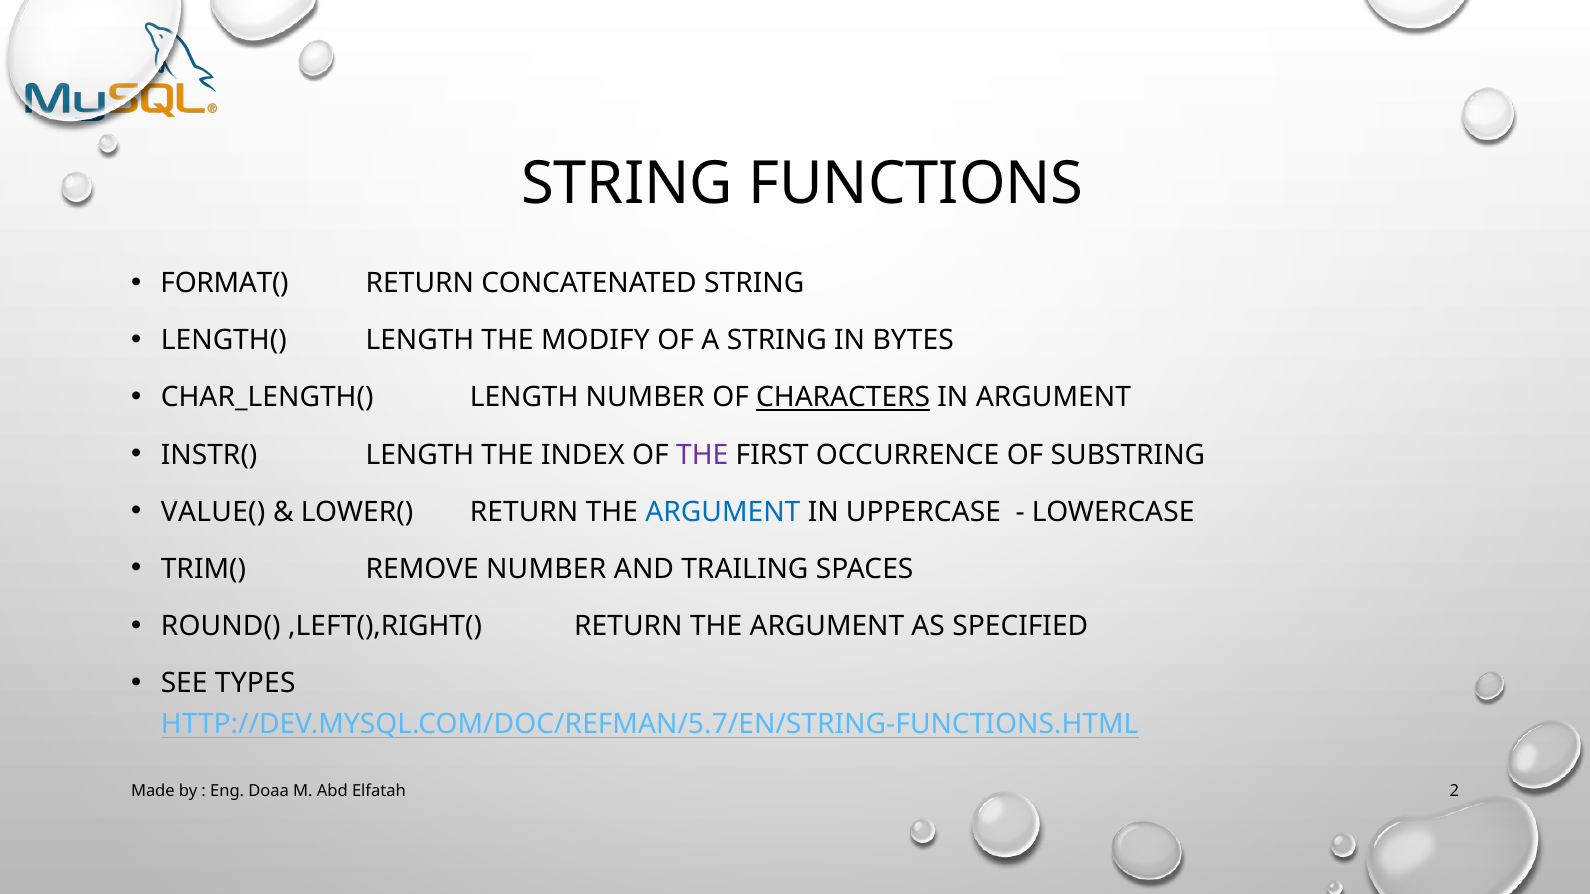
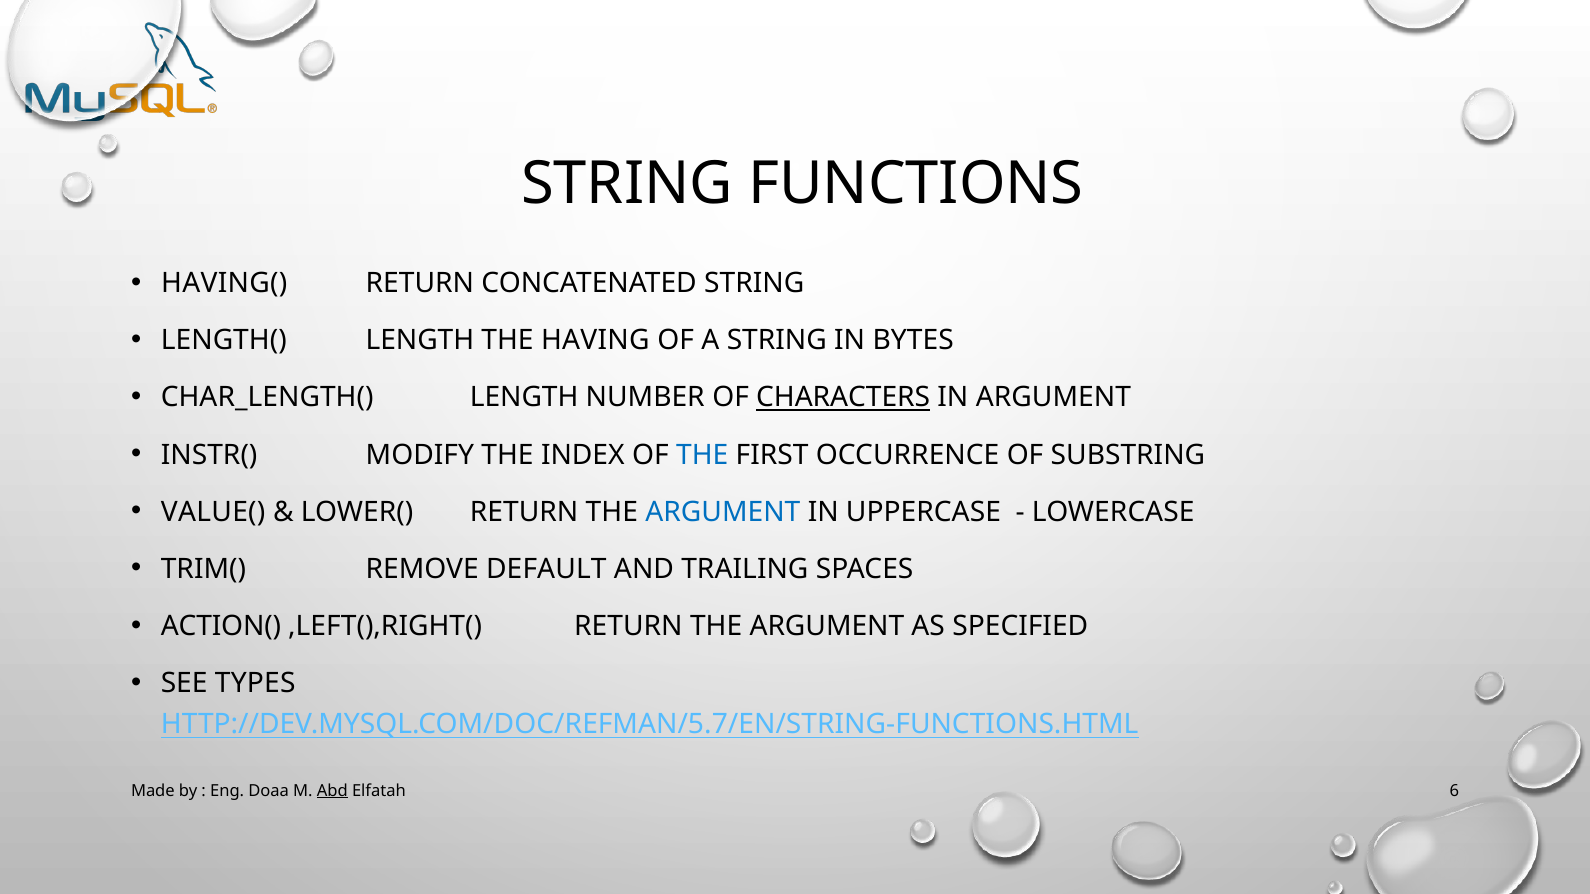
FORMAT(: FORMAT( -> HAVING( (224, 284)
MODIFY: MODIFY -> HAVING (595, 341)
INSTR( LENGTH: LENGTH -> MODIFY (420, 455)
THE colour: purple -> blue (702, 455)
REMOVE NUMBER: NUMBER -> DEFAULT (546, 569)
ROUND(: ROUND( -> ACTION( (221, 626)
Abd underline: none -> present (332, 791)
2: 2 -> 6 (1454, 791)
